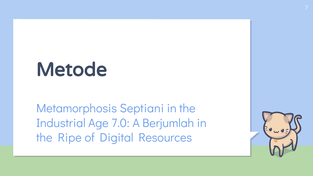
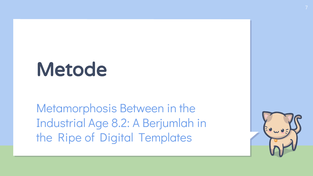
Septiani: Septiani -> Between (142, 109)
7.0: 7.0 -> 8.2 (121, 123)
Resources: Resources -> Templates (165, 138)
